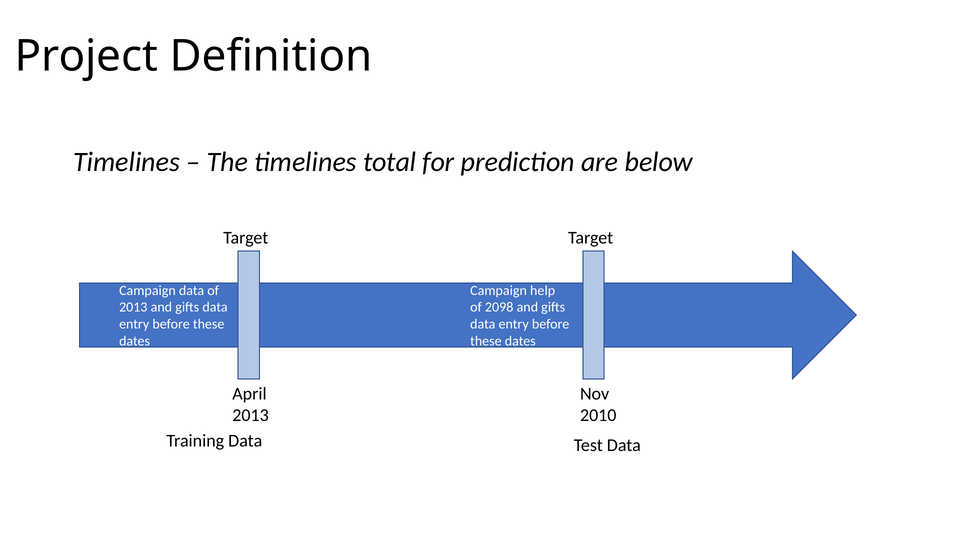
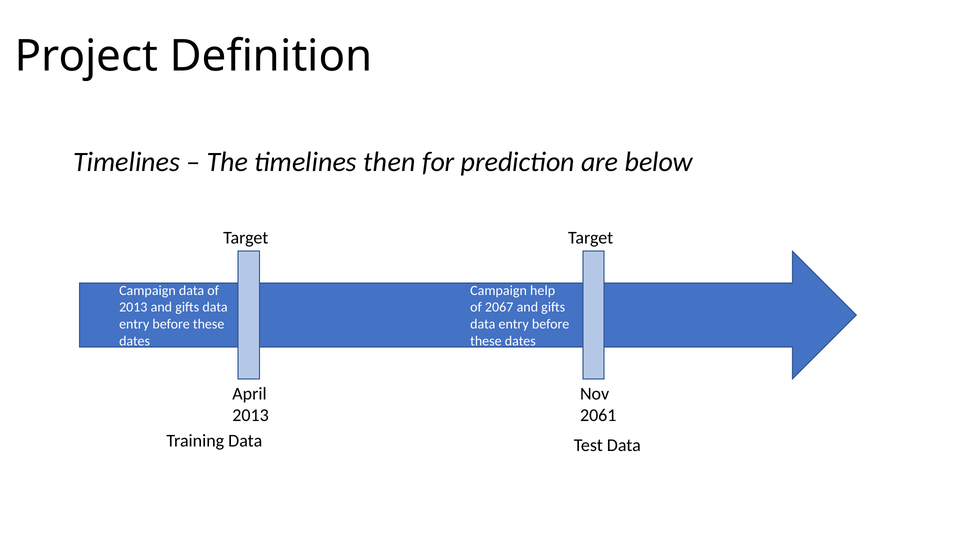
total: total -> then (389, 162)
2098: 2098 -> 2067 (499, 307)
2010: 2010 -> 2061 (598, 415)
